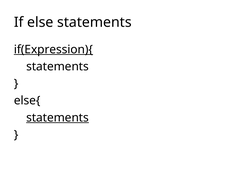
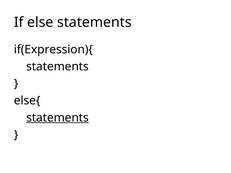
if(Expression){ underline: present -> none (53, 50)
